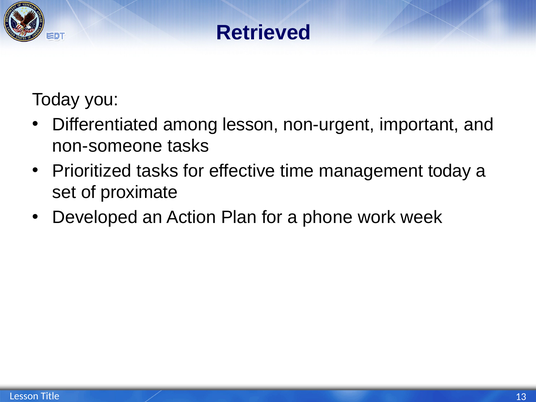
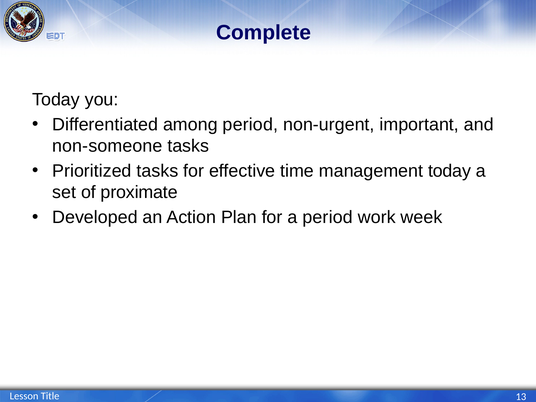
Retrieved: Retrieved -> Complete (264, 33)
among lesson: lesson -> period (250, 125)
a phone: phone -> period (328, 217)
